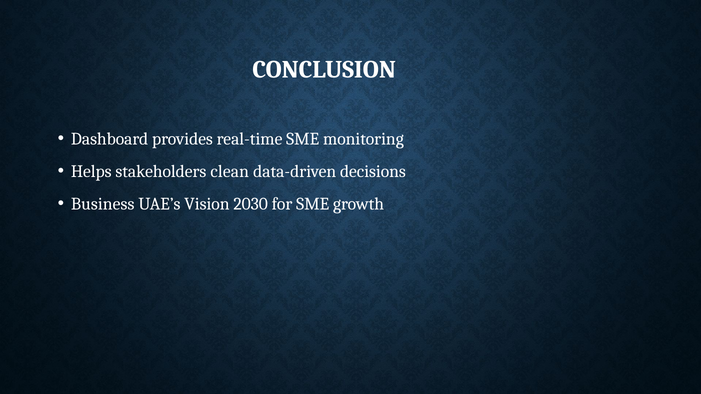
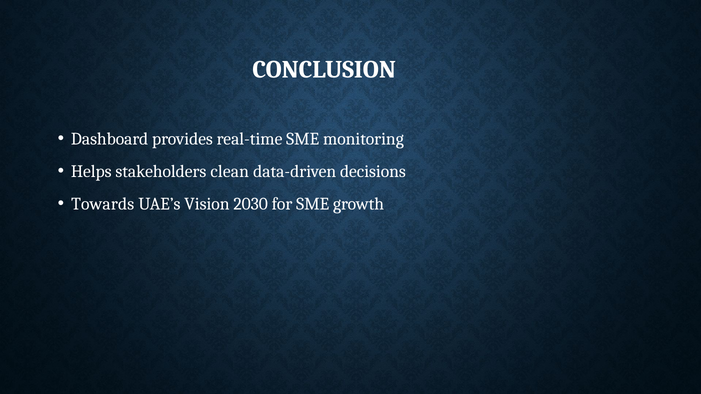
Business: Business -> Towards (103, 204)
